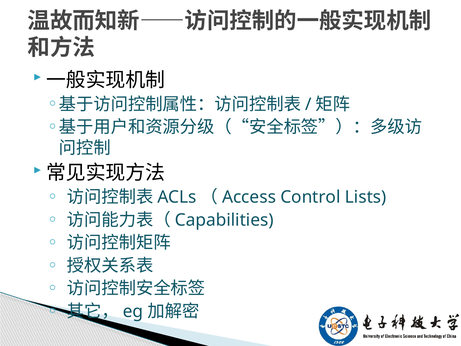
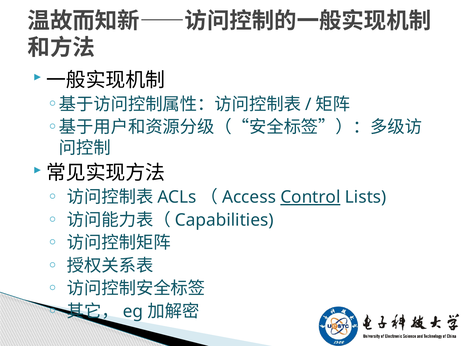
Control underline: none -> present (310, 197)
